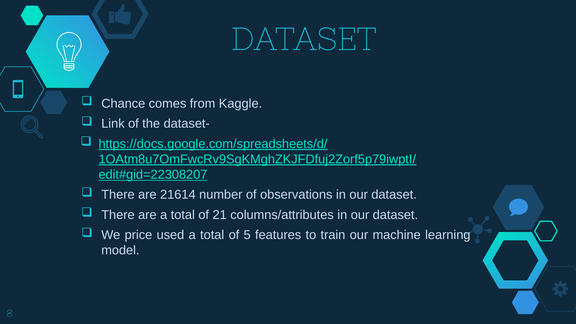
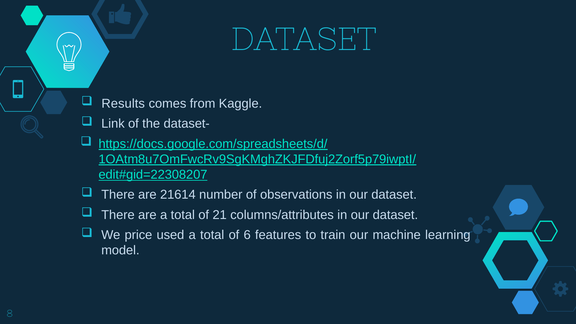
Chance: Chance -> Results (123, 104)
5: 5 -> 6 (247, 235)
